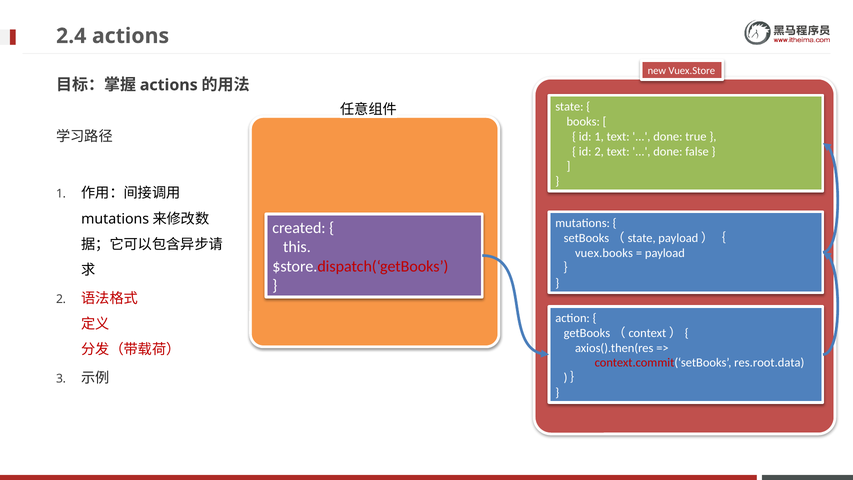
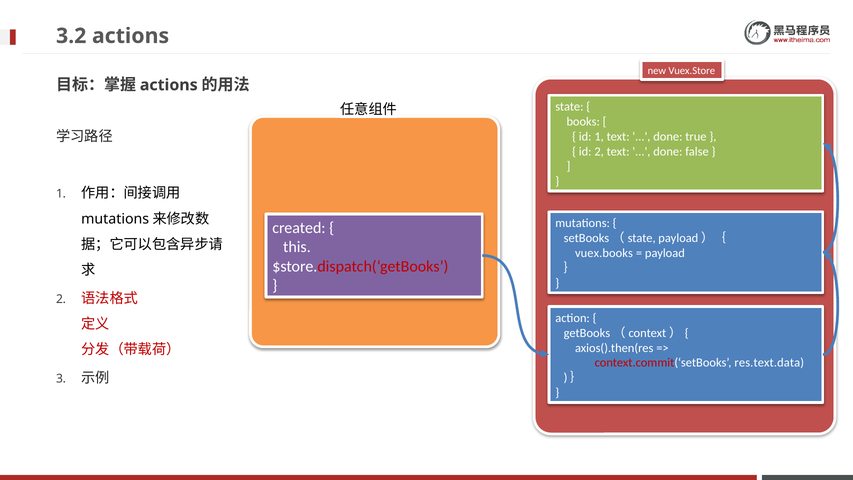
2.4: 2.4 -> 3.2 (71, 36)
res.root.data: res.root.data -> res.text.data (769, 363)
